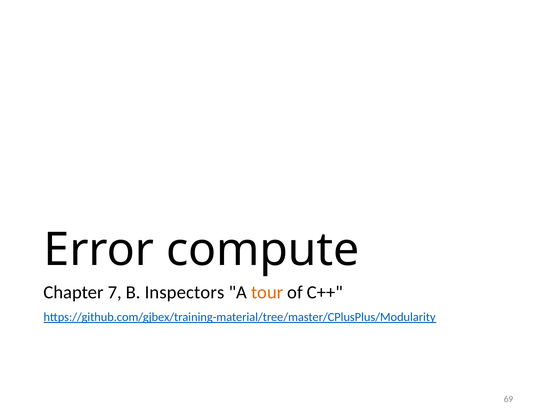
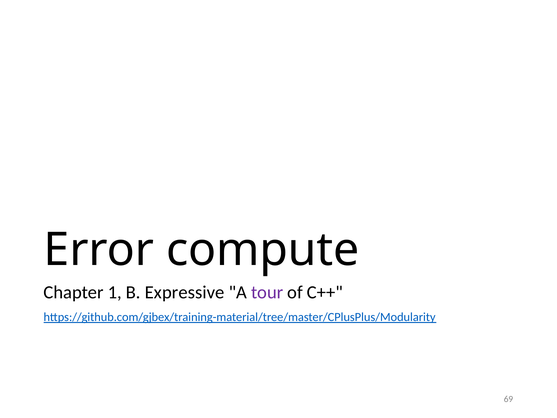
7: 7 -> 1 (115, 292)
Inspectors: Inspectors -> Expressive (185, 292)
tour colour: orange -> purple (267, 292)
